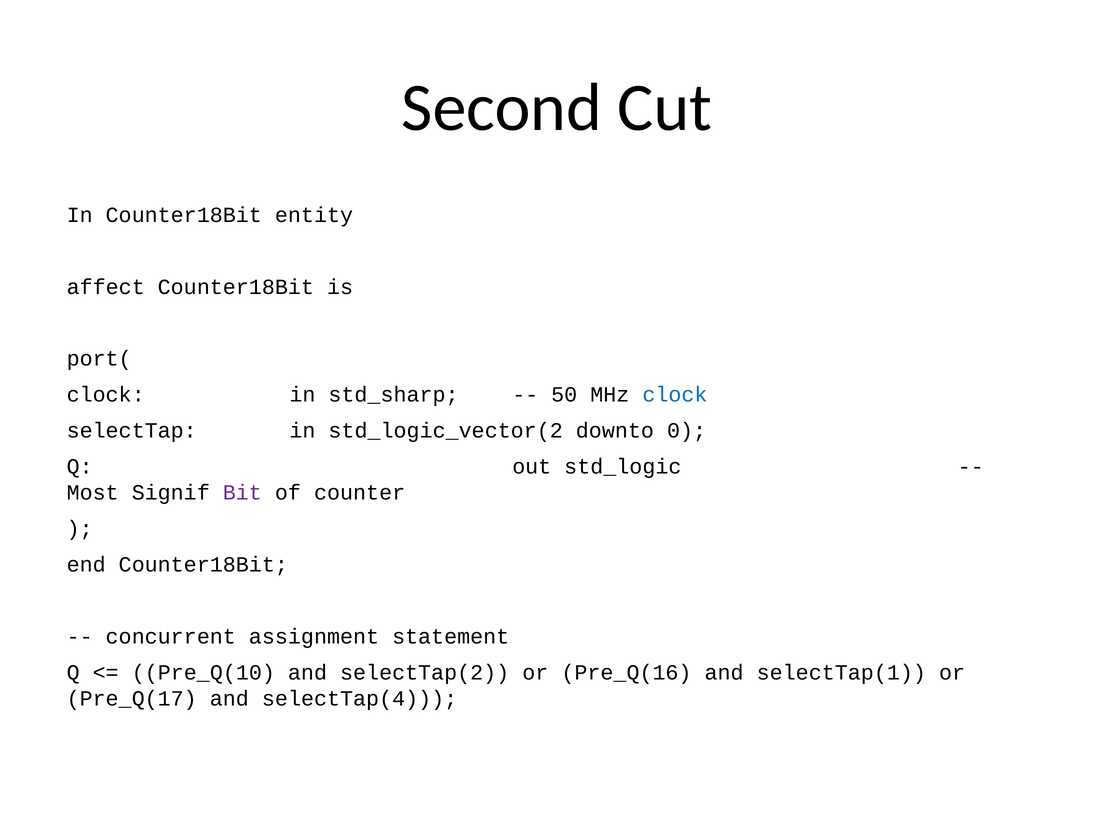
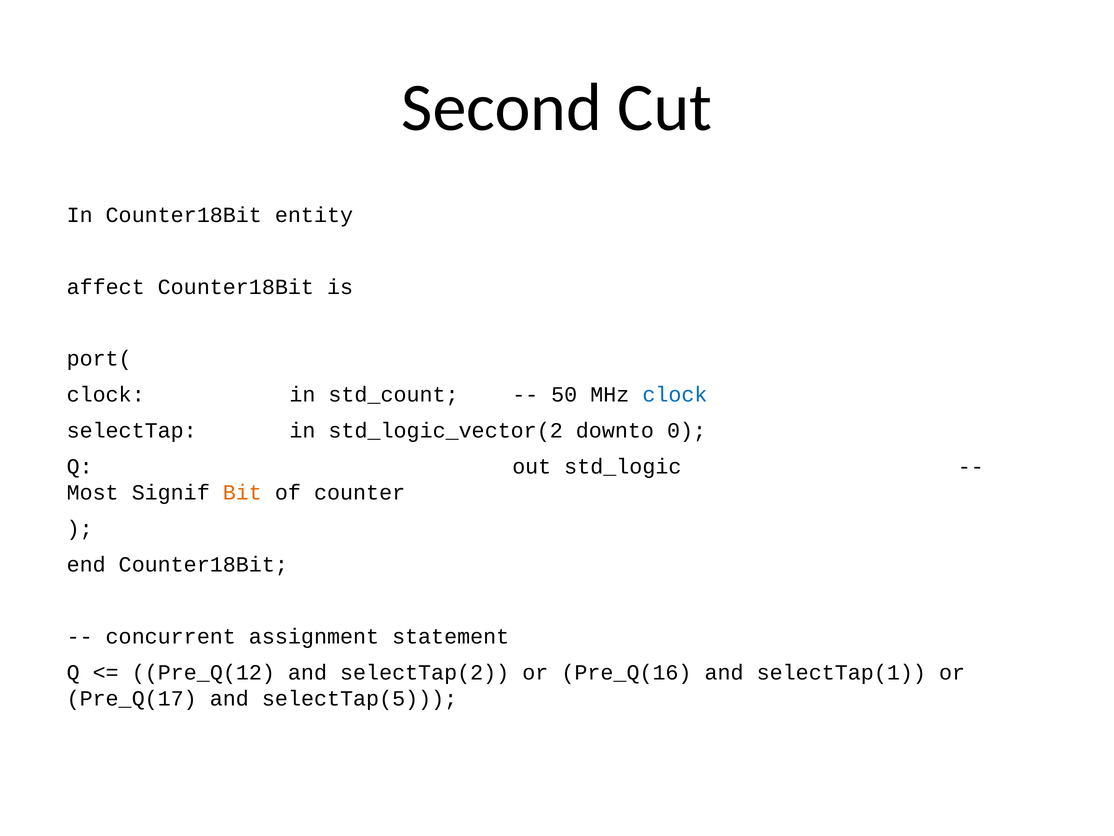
std_sharp: std_sharp -> std_count (394, 395)
Bit colour: purple -> orange (242, 492)
Pre_Q(10: Pre_Q(10 -> Pre_Q(12 (203, 672)
selectTap(4: selectTap(4 -> selectTap(5 (360, 698)
